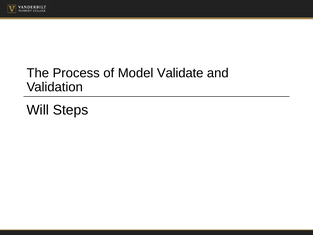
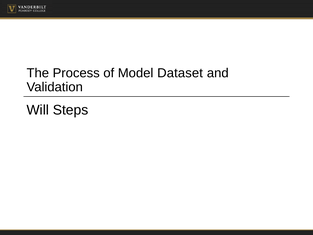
Validate: Validate -> Dataset (180, 73)
